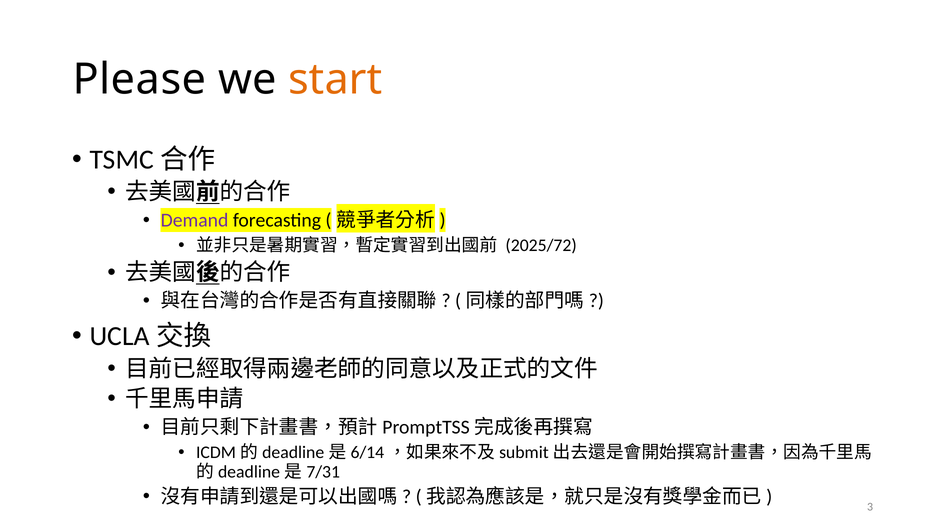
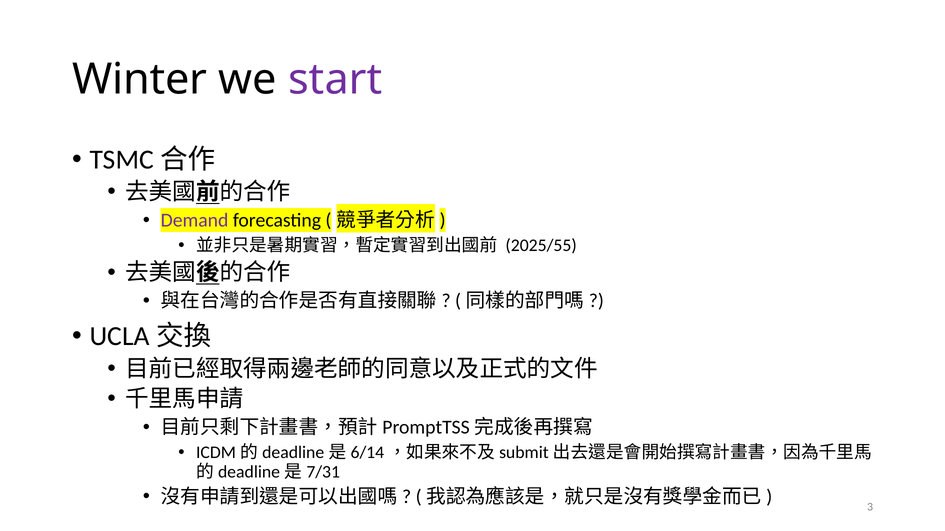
Please: Please -> Winter (140, 79)
start colour: orange -> purple (335, 79)
2025/72: 2025/72 -> 2025/55 (541, 246)
